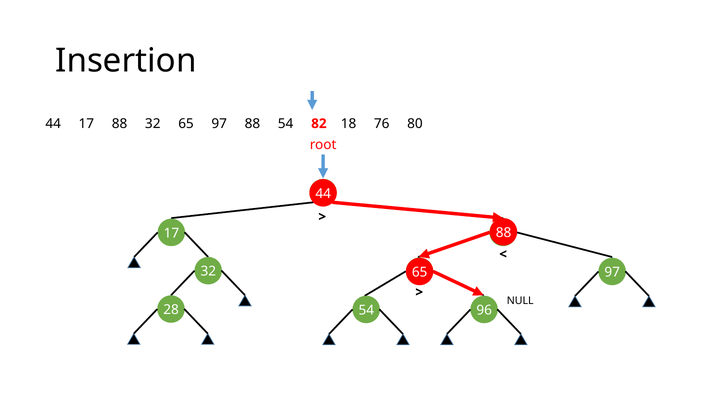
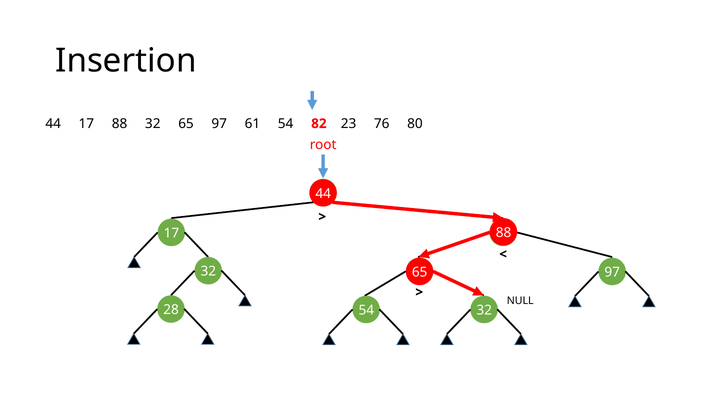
97 88: 88 -> 61 (252, 124)
18: 18 -> 23 (349, 124)
54 96: 96 -> 32 (484, 310)
